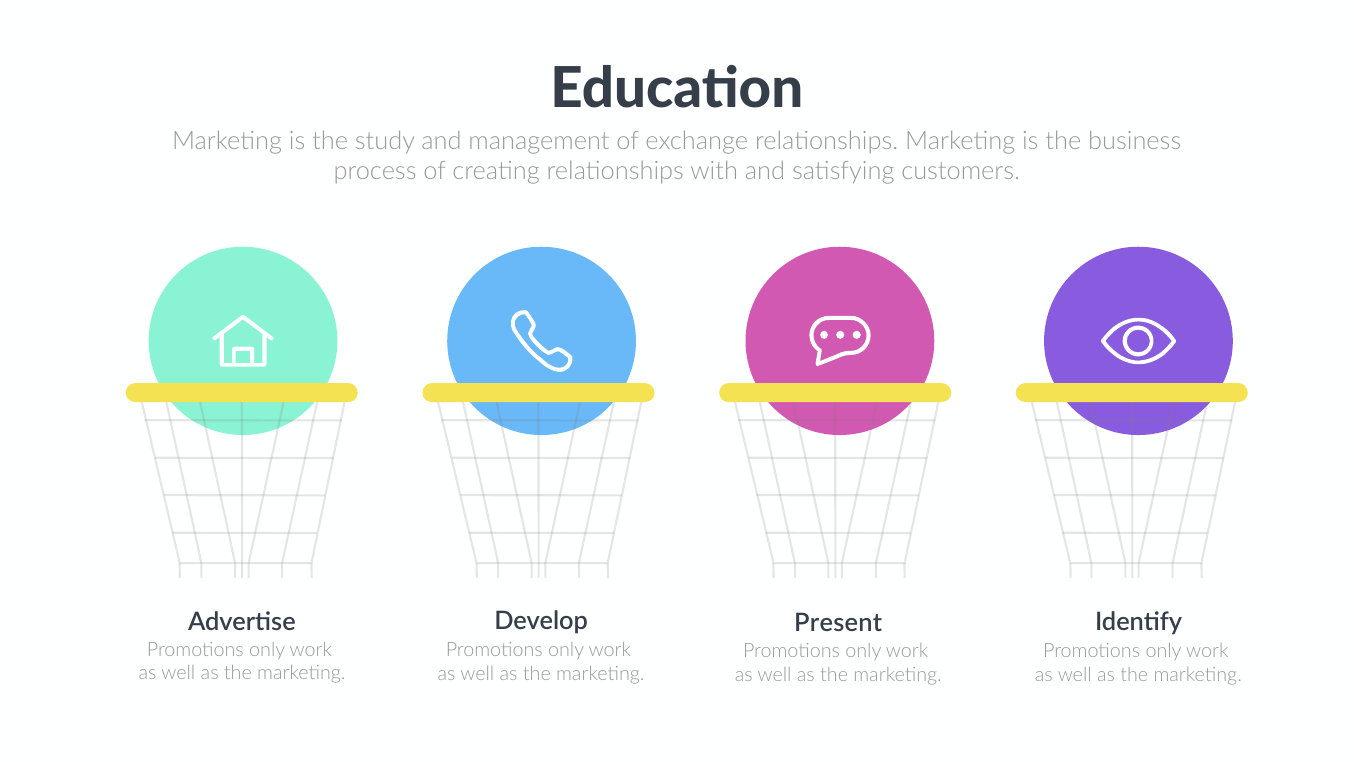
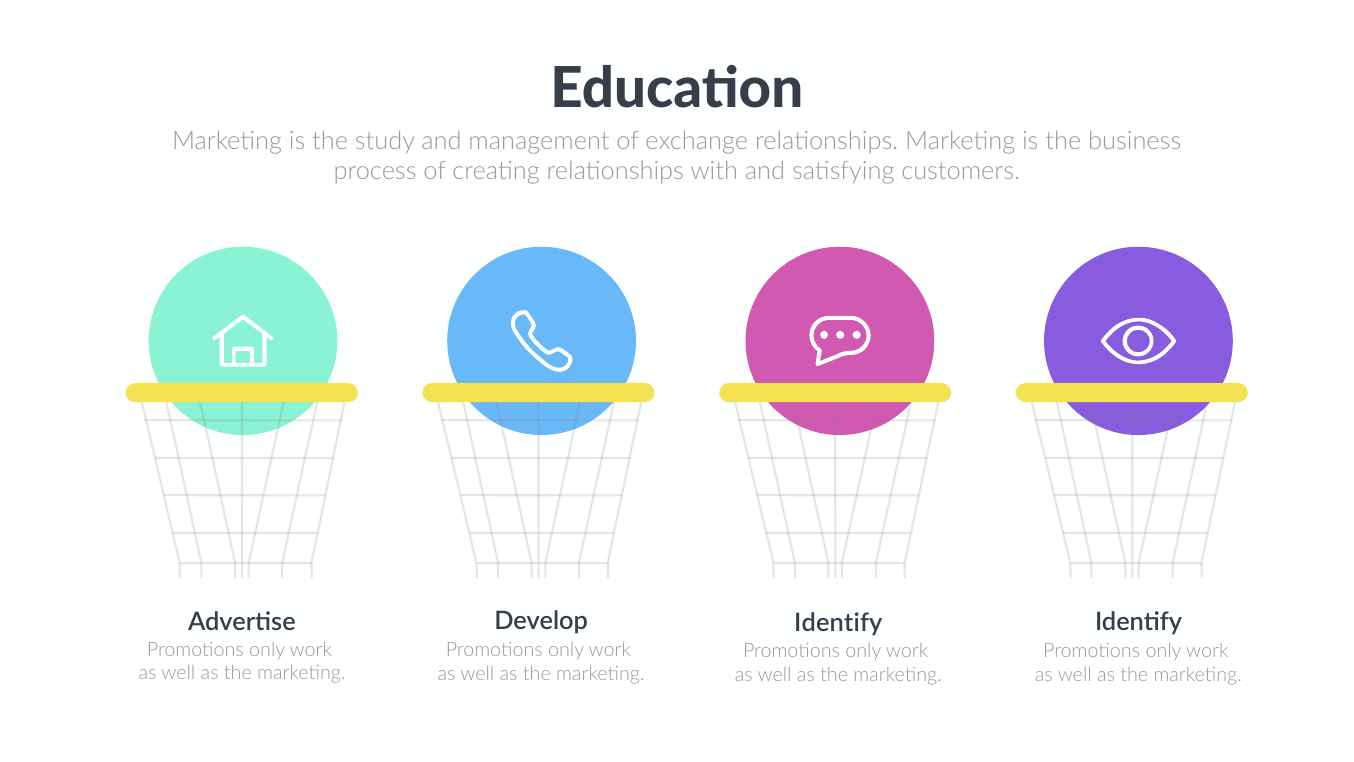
Present: Present -> Identify (838, 623)
